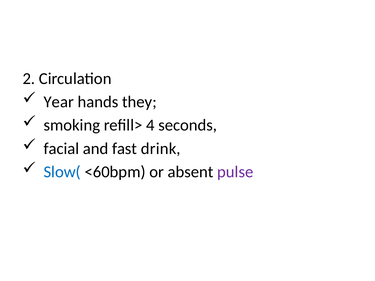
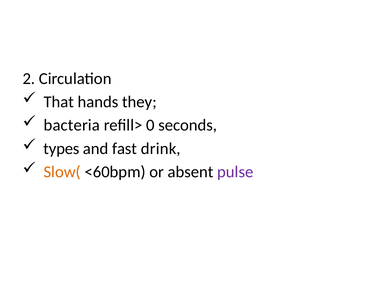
Year: Year -> That (59, 102)
smoking: smoking -> bacteria (72, 125)
4: 4 -> 0 (150, 125)
facial: facial -> types (61, 149)
Slow( colour: blue -> orange (62, 172)
